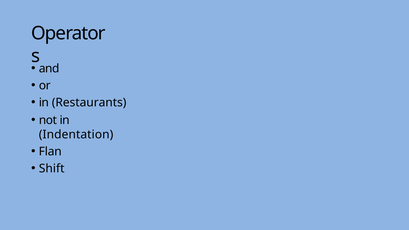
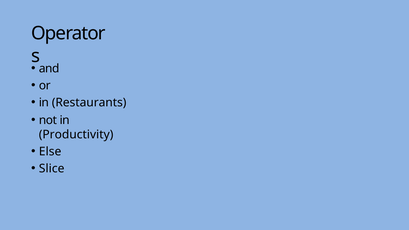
Indentation: Indentation -> Productivity (76, 135)
Flan: Flan -> Else (50, 152)
Shift: Shift -> Slice (52, 169)
